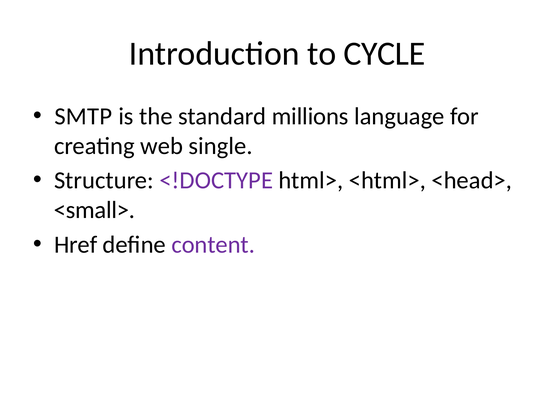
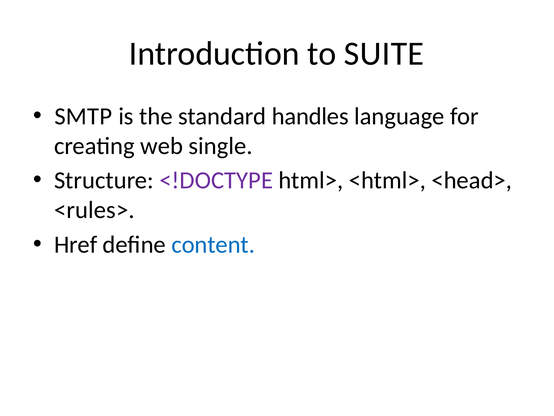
CYCLE: CYCLE -> SUITE (384, 54)
millions: millions -> handles (310, 116)
<small>: <small> -> <rules> (94, 210)
content colour: purple -> blue (213, 244)
